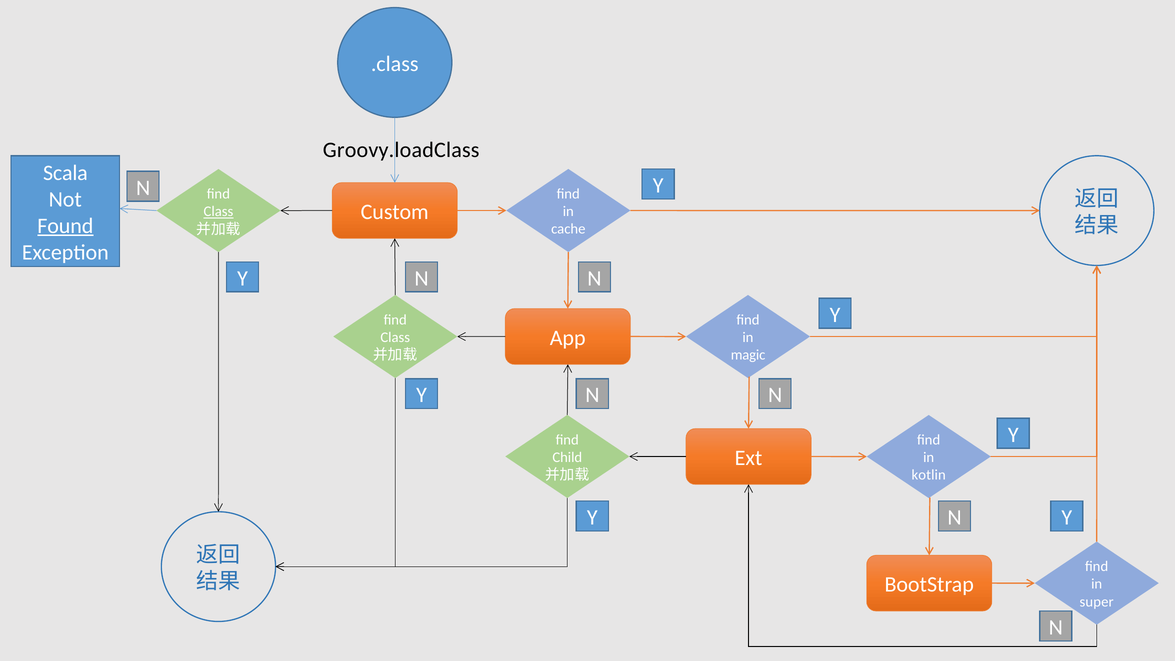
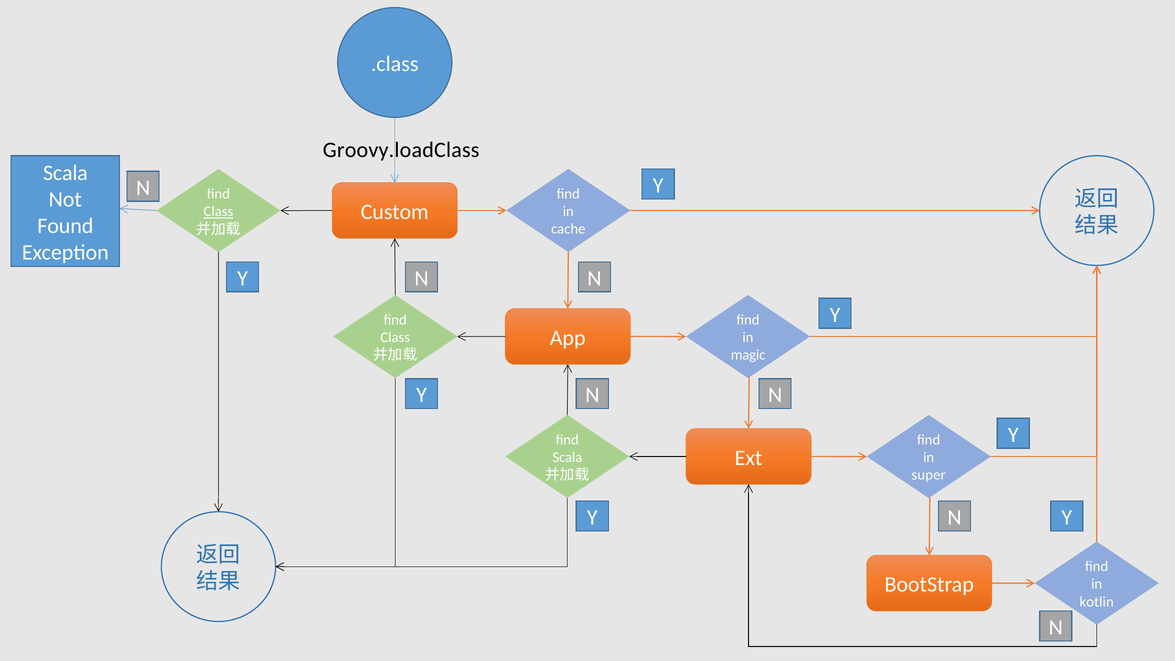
Found underline: present -> none (65, 226)
Child: Child -> Scala (567, 457)
kotlin: kotlin -> super (929, 475)
super: super -> kotlin (1097, 602)
